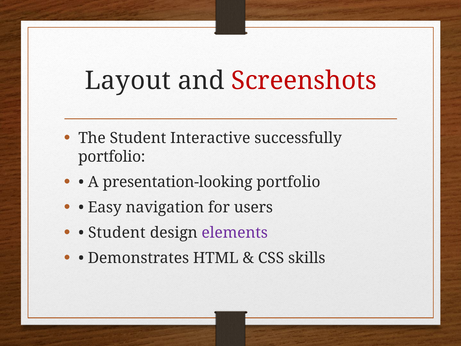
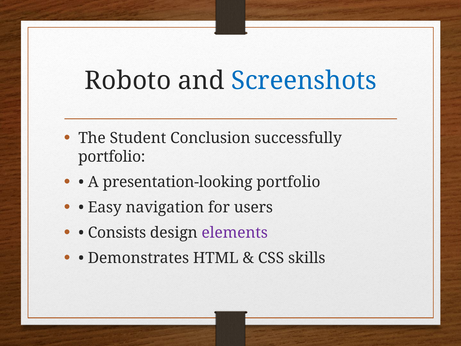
Layout: Layout -> Roboto (128, 81)
Screenshots colour: red -> blue (304, 81)
Interactive: Interactive -> Conclusion (210, 138)
Student: Student -> Consists (117, 233)
